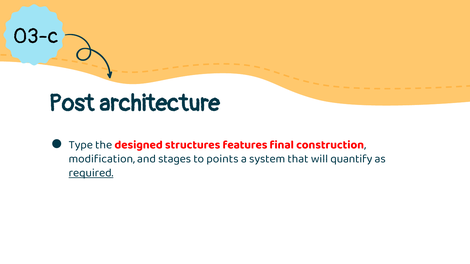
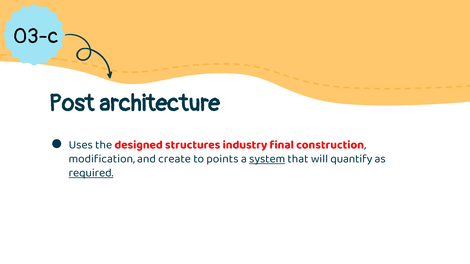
Type: Type -> Uses (81, 145)
features: features -> industry (245, 145)
stages: stages -> create (175, 159)
system underline: none -> present (267, 159)
